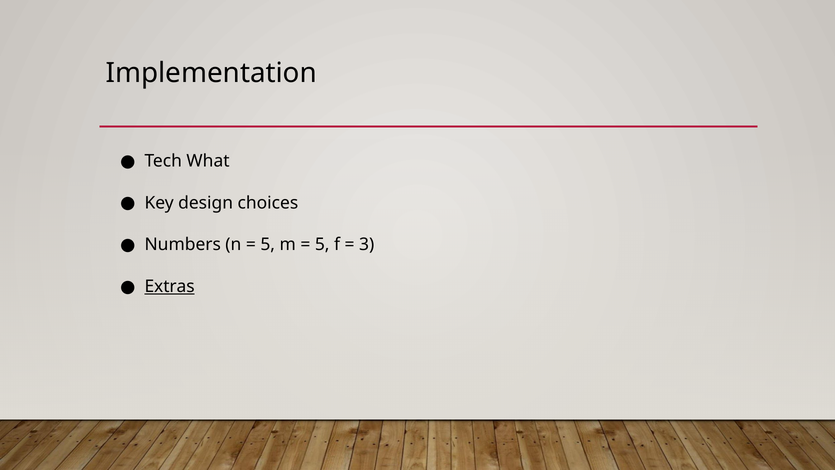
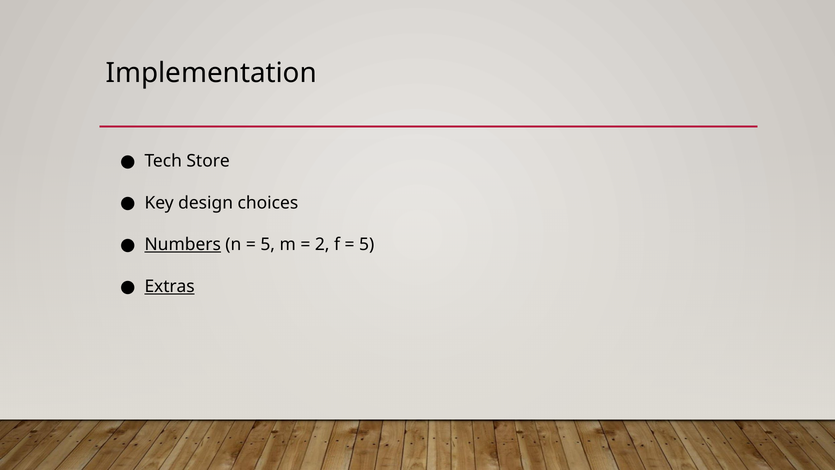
What: What -> Store (208, 161)
Numbers underline: none -> present (183, 245)
5: 5 -> 2 (322, 245)
3: 3 -> 5 (367, 245)
